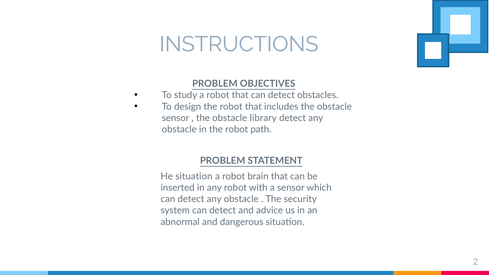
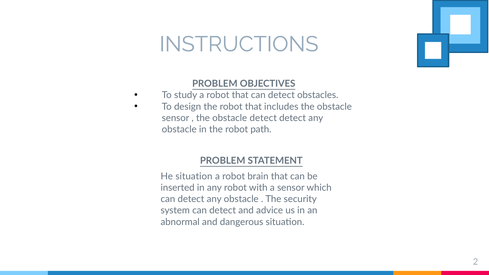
obstacle library: library -> detect (263, 118)
